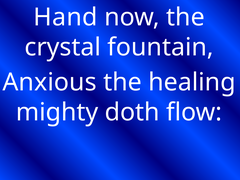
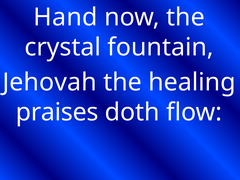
Anxious: Anxious -> Jehovah (50, 82)
mighty: mighty -> praises (57, 112)
